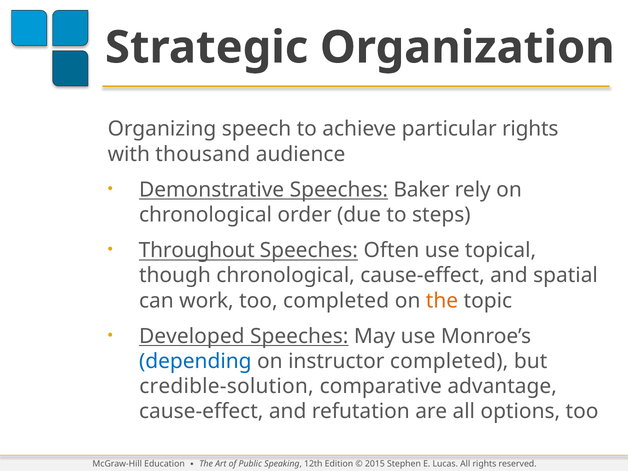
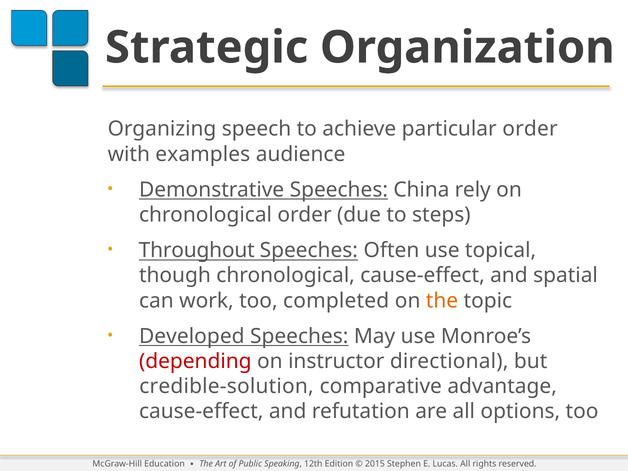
particular rights: rights -> order (530, 129)
thousand: thousand -> examples (203, 154)
Baker: Baker -> China (421, 190)
depending colour: blue -> red (195, 361)
instructor completed: completed -> directional (449, 361)
